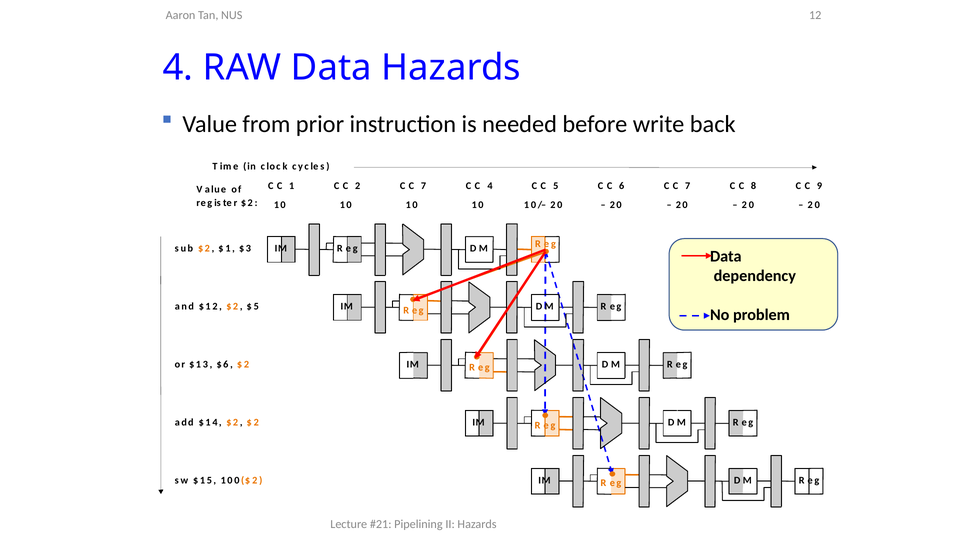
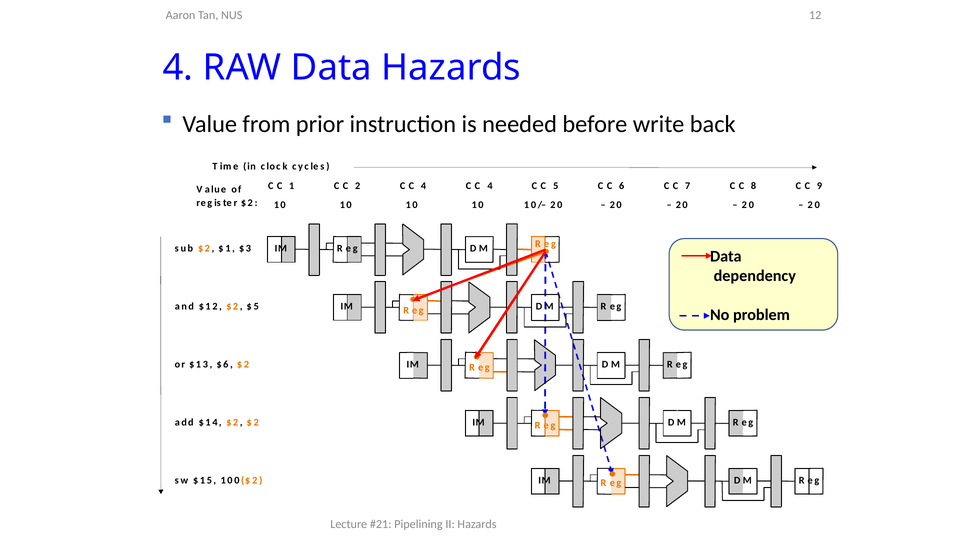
2 C C 7: 7 -> 4 (424, 186)
